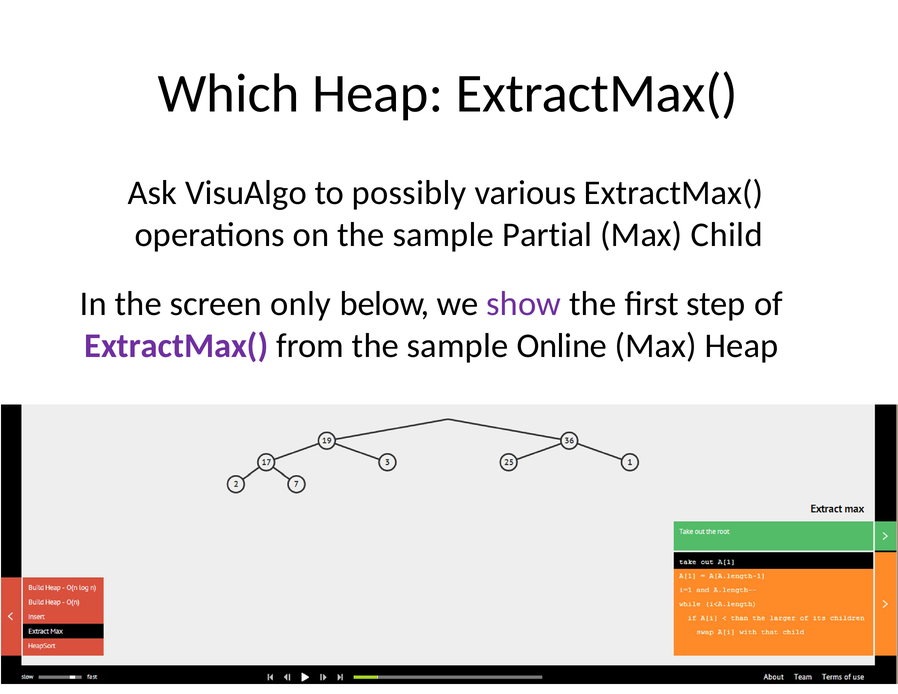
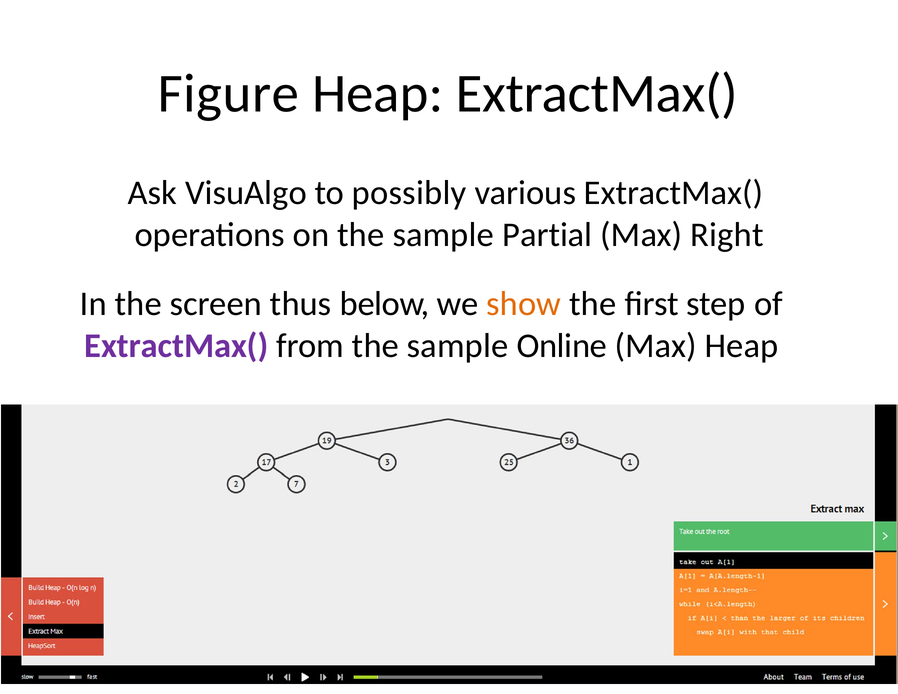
Which: Which -> Figure (228, 94)
Child: Child -> Right (727, 235)
only: only -> thus (301, 304)
show colour: purple -> orange (524, 304)
